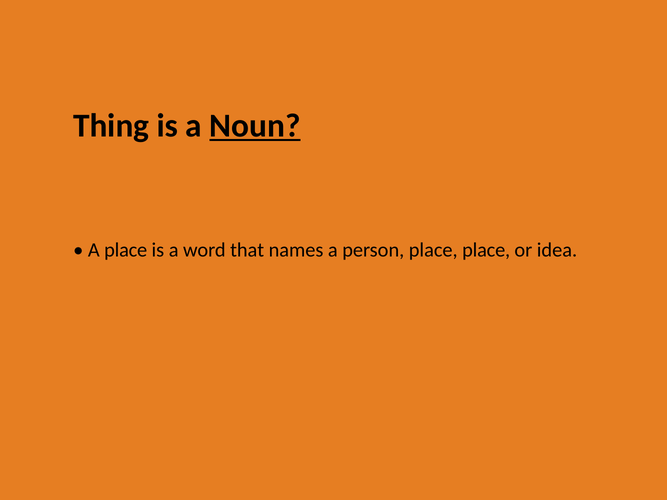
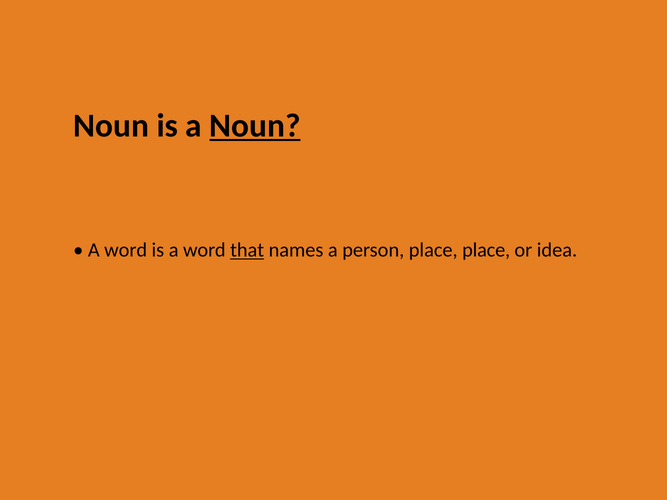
Thing: Thing -> Noun (111, 126)
place: place -> word (126, 250)
that underline: none -> present (247, 250)
